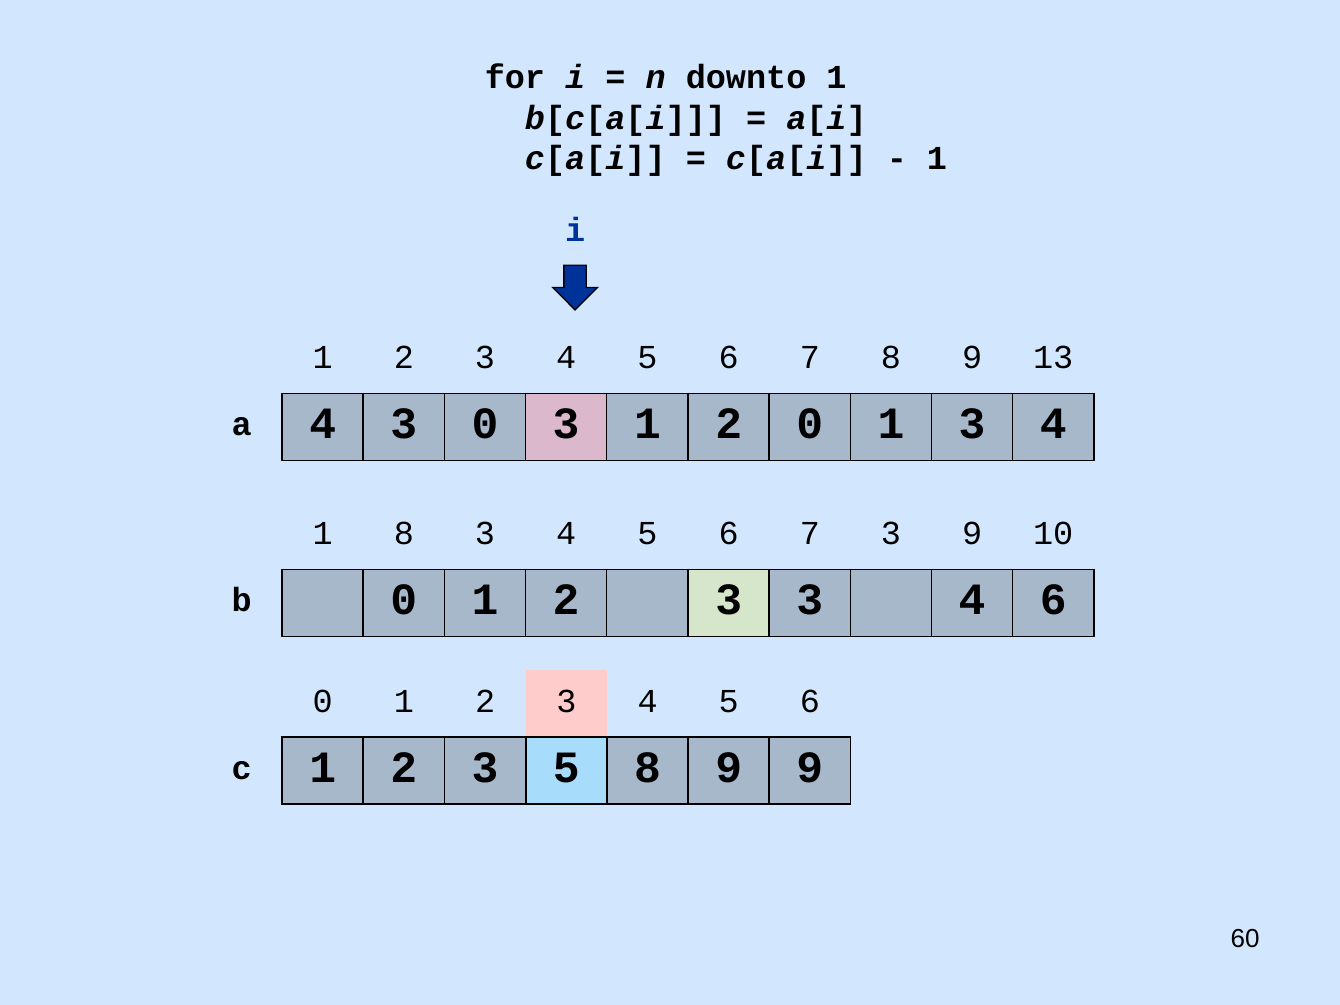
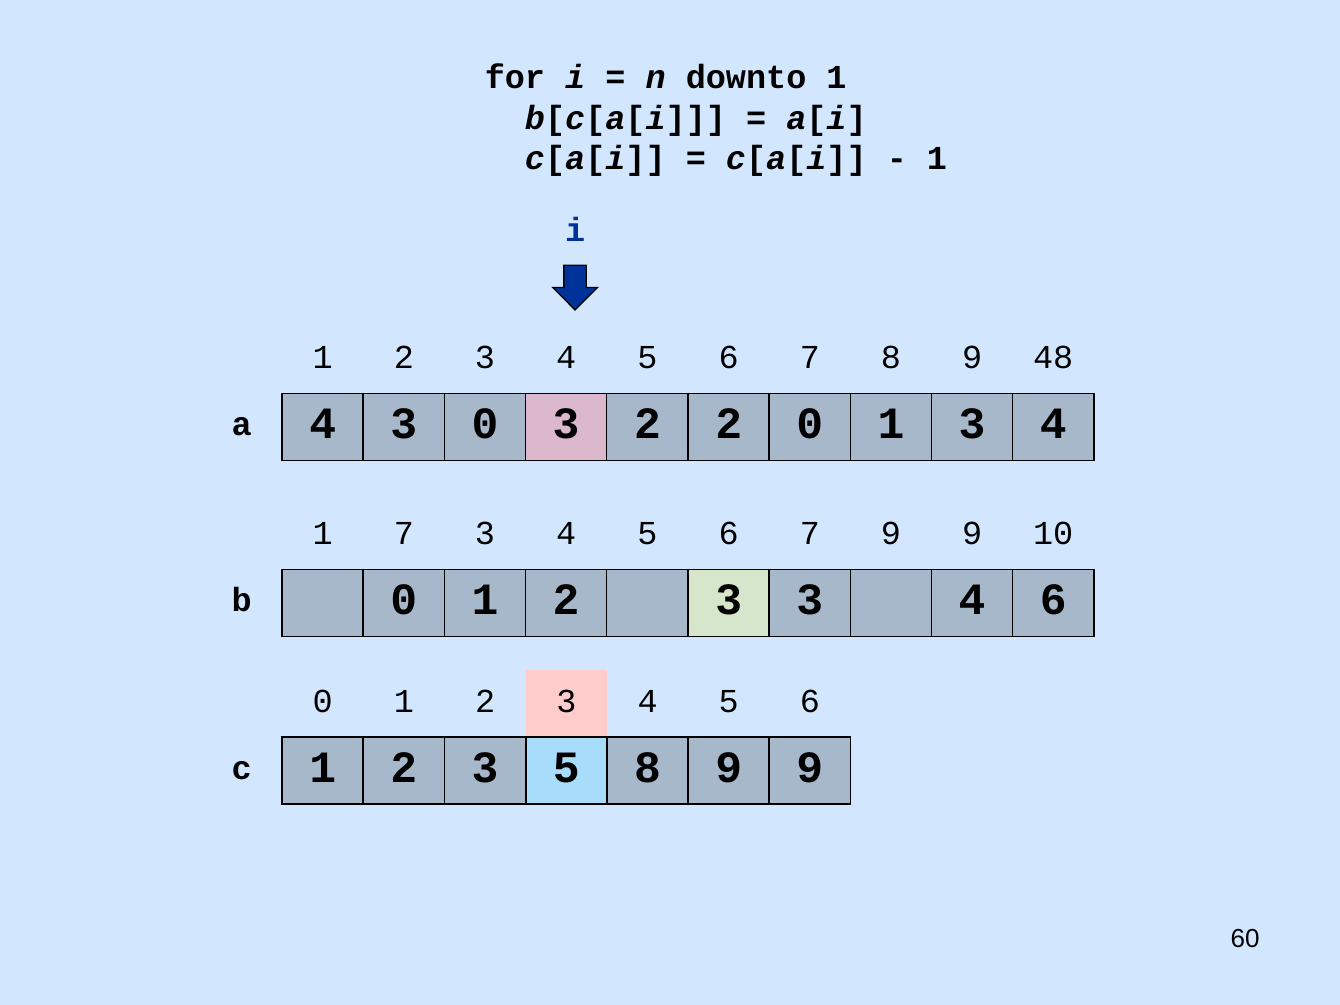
13: 13 -> 48 (1053, 358)
3 1: 1 -> 2 (647, 424)
1 8: 8 -> 7 (404, 534)
7 3: 3 -> 9 (891, 534)
